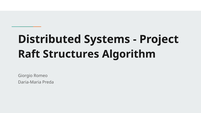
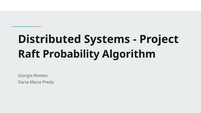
Structures: Structures -> Probability (71, 54)
